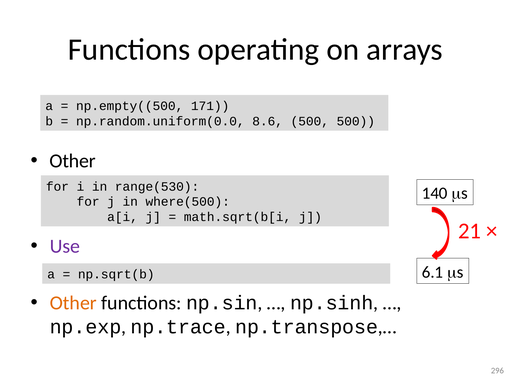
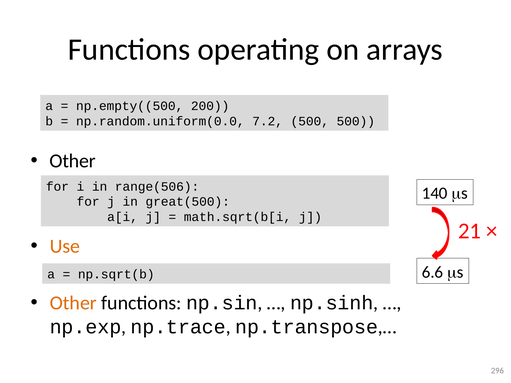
171: 171 -> 200 (210, 106)
8.6: 8.6 -> 7.2 (268, 121)
range(530: range(530 -> range(506 (157, 187)
where(500: where(500 -> great(500 (188, 202)
Use colour: purple -> orange (65, 246)
6.1: 6.1 -> 6.6 (433, 272)
